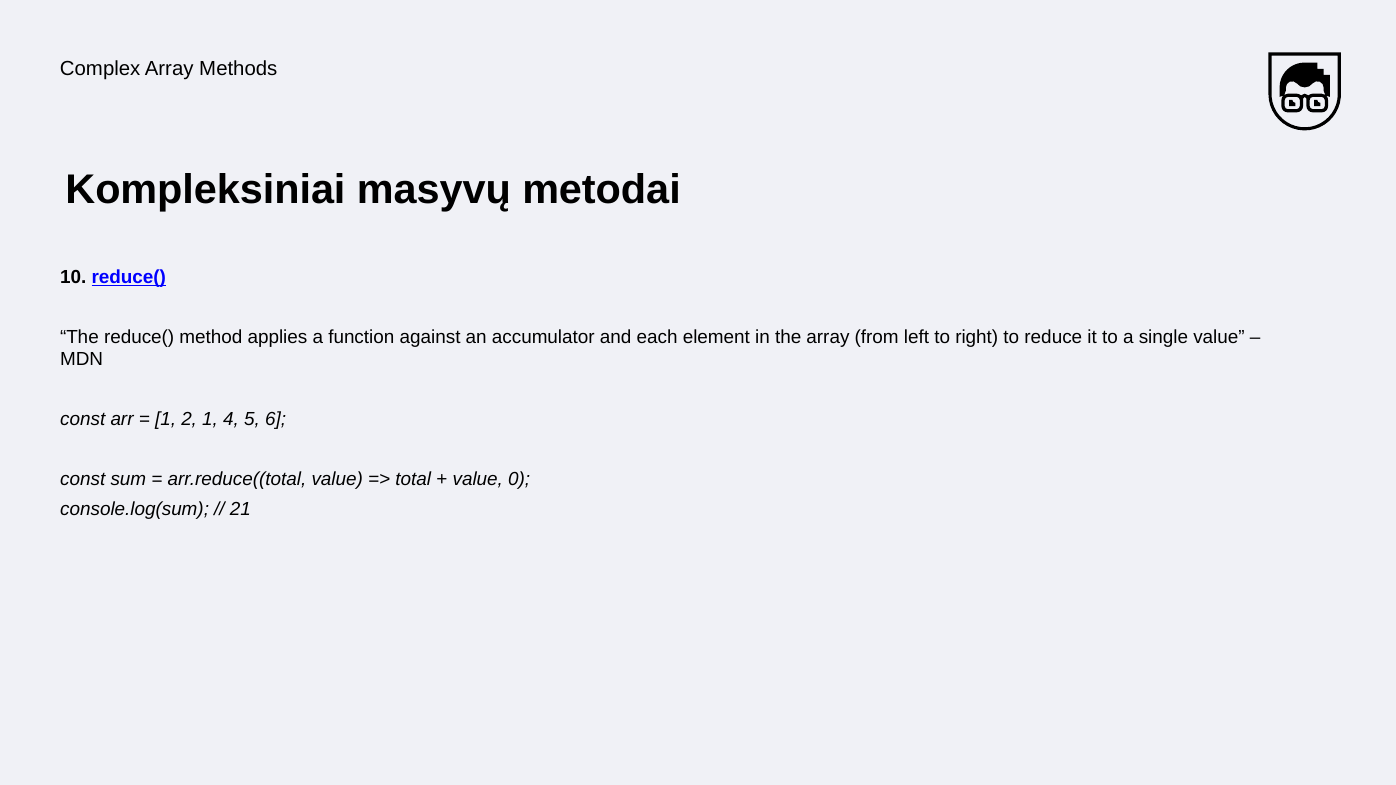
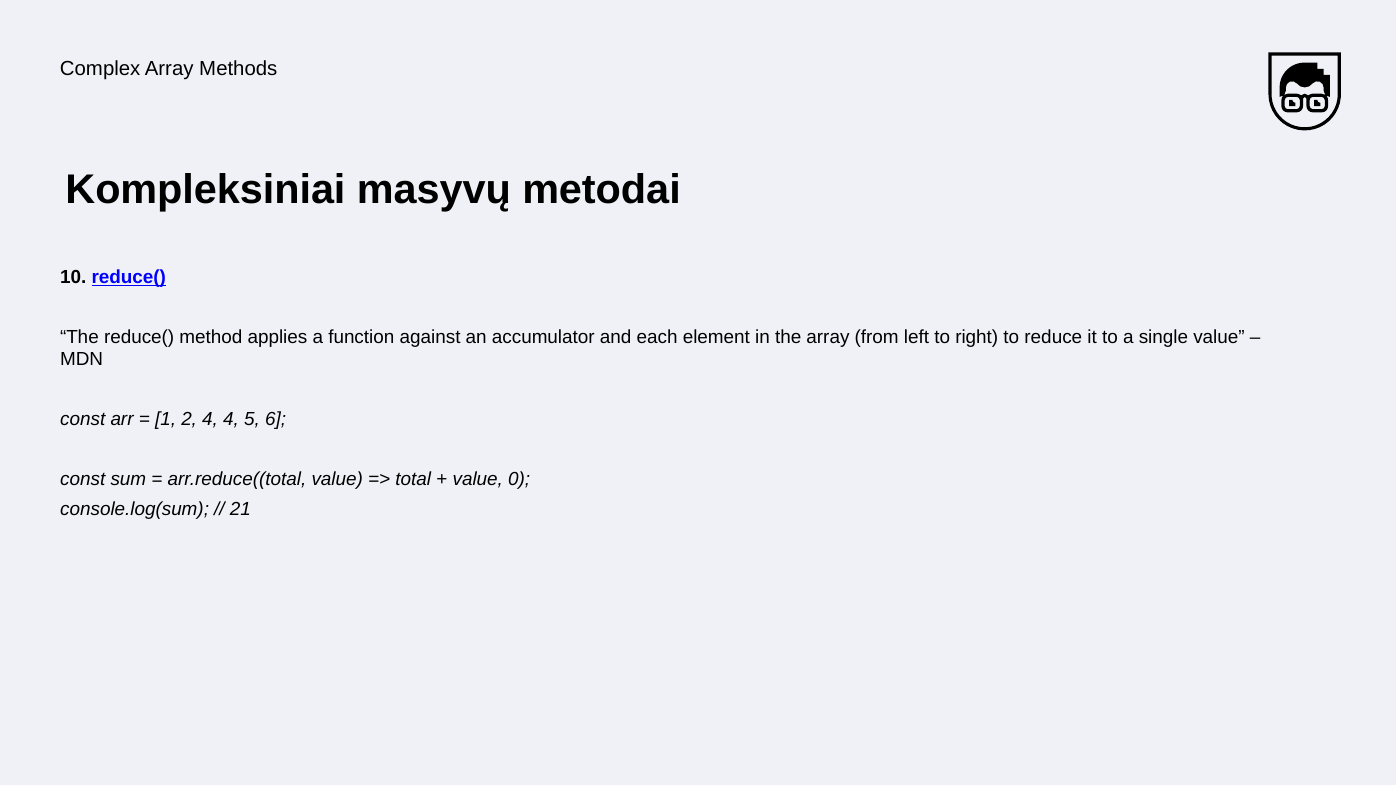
2 1: 1 -> 4 (210, 420)
